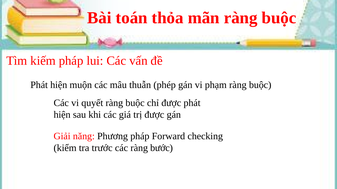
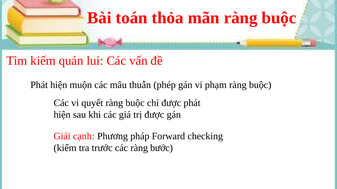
kiếm pháp: pháp -> quán (71, 61)
năng: năng -> cạnh (84, 136)
